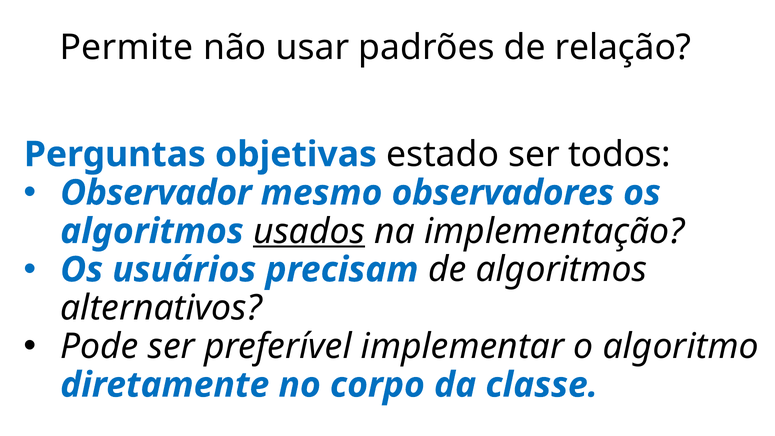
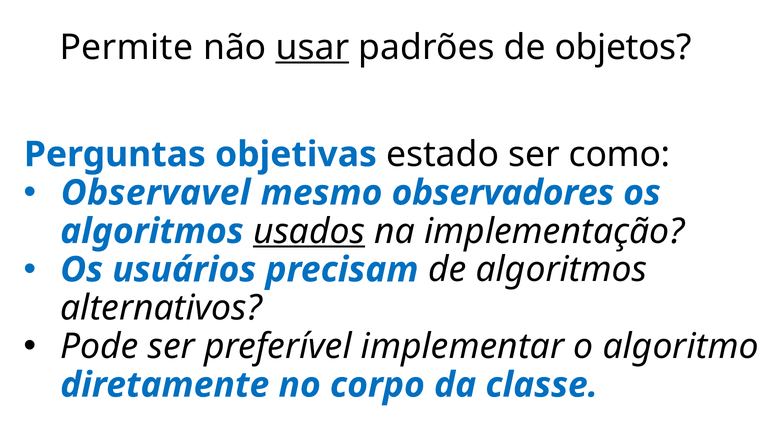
usar underline: none -> present (312, 47)
relação: relação -> objetos (623, 47)
todos: todos -> como (620, 154)
Observador: Observador -> Observavel (156, 193)
